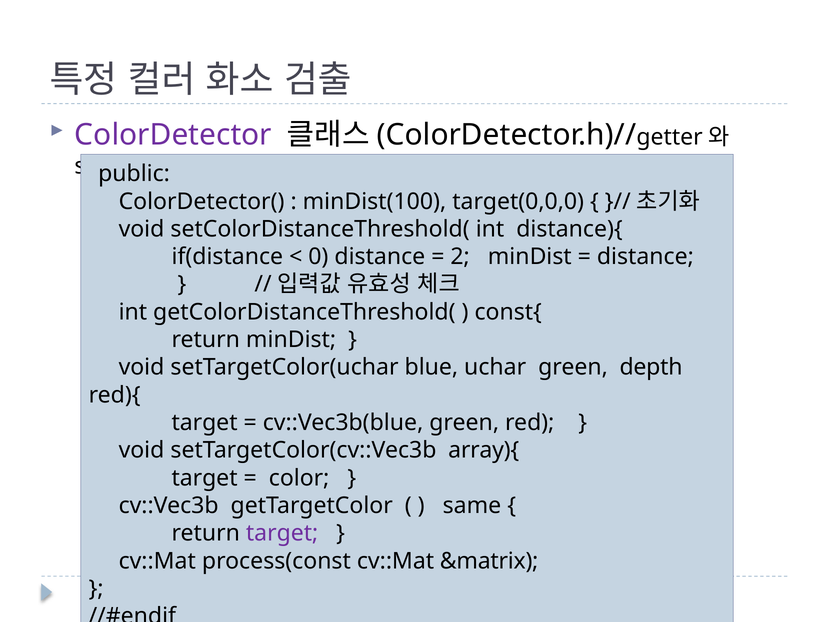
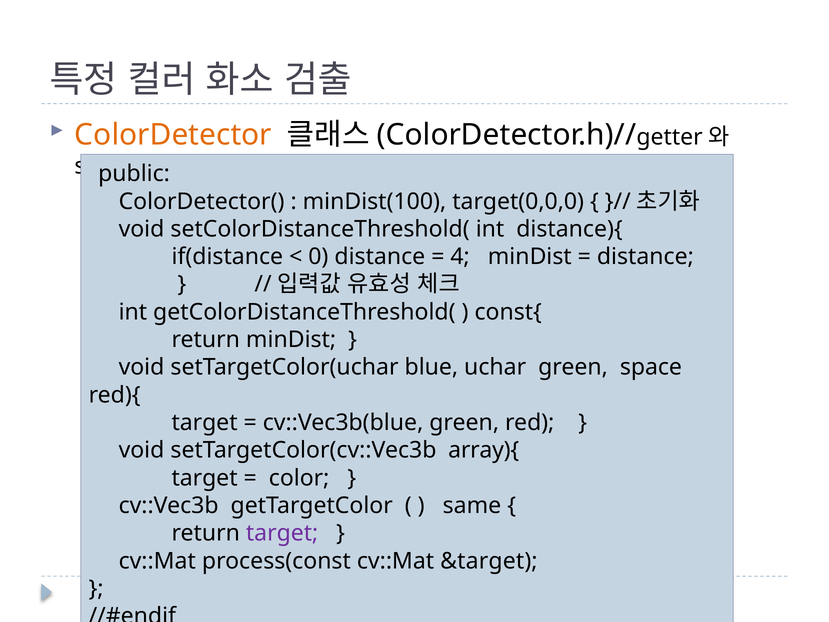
ColorDetector colour: purple -> orange (173, 135)
2: 2 -> 4 (460, 257)
depth: depth -> space (651, 367)
&matrix: &matrix -> &target (489, 561)
